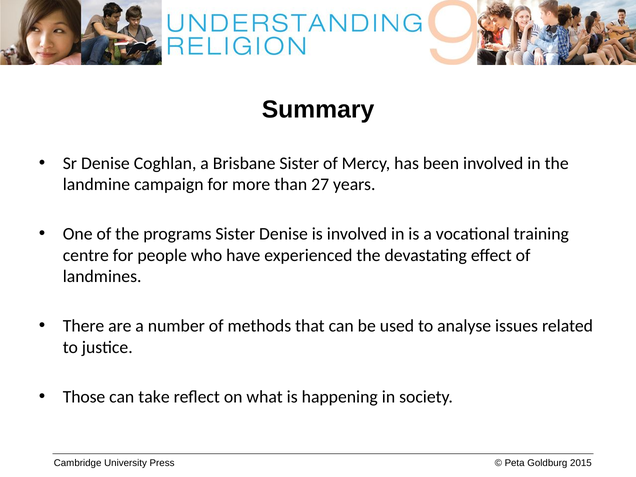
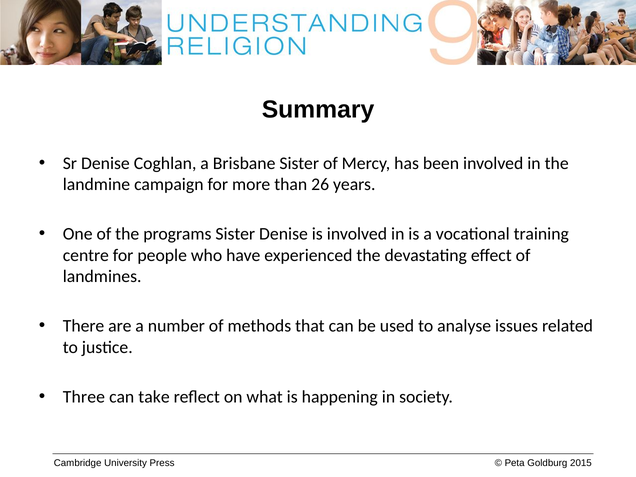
27: 27 -> 26 (320, 185)
Those: Those -> Three (84, 397)
